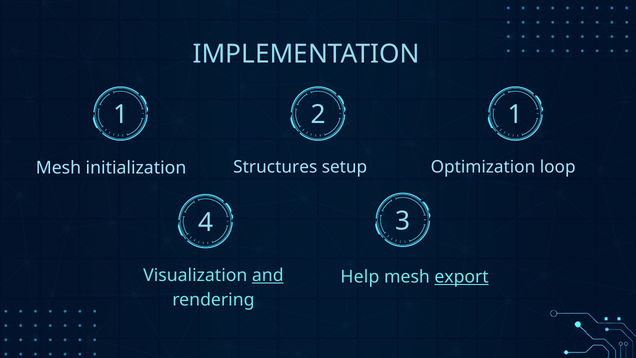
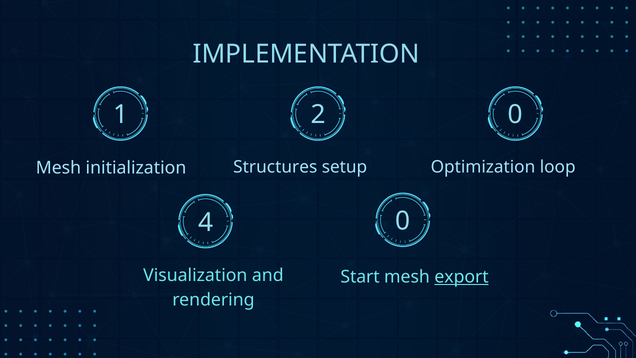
2 1: 1 -> 0 (515, 115)
4 3: 3 -> 0 (403, 221)
and underline: present -> none (268, 275)
Help: Help -> Start (360, 277)
